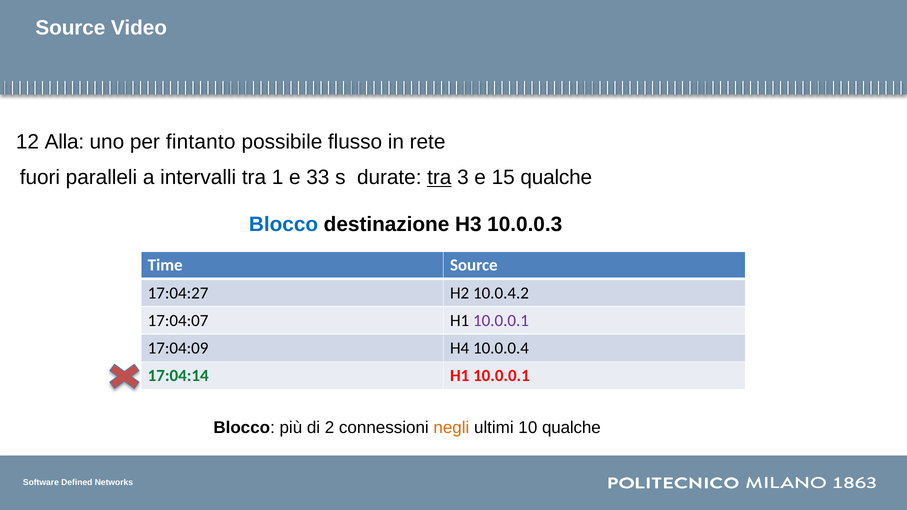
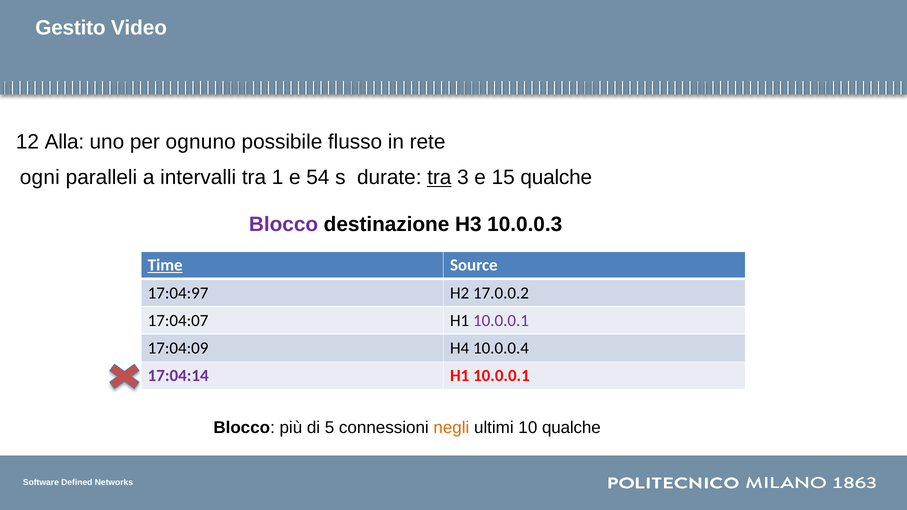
Source: Source -> Gestito (70, 28)
fintanto: fintanto -> ognuno (201, 142)
fuori: fuori -> ogni (40, 178)
33: 33 -> 54 (318, 178)
Blocco colour: blue -> purple (284, 224)
Time underline: none -> present (165, 265)
17:04:27: 17:04:27 -> 17:04:97 (178, 293)
10.0.4.2: 10.0.4.2 -> 17.0.0.2 (501, 293)
17:04:14 colour: green -> purple (178, 376)
2: 2 -> 5 (330, 428)
